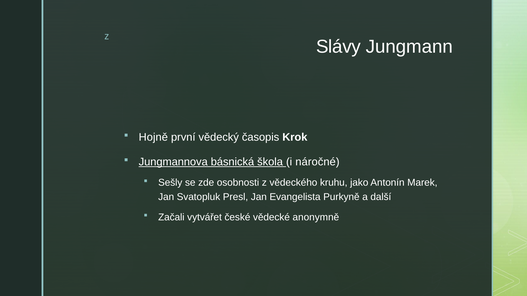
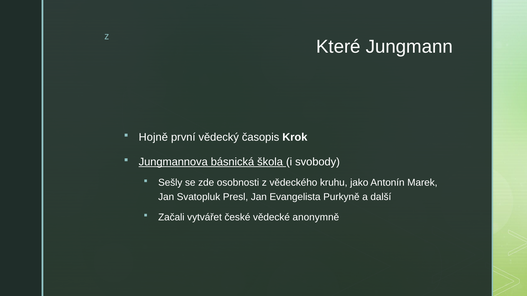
Slávy: Slávy -> Které (338, 47)
náročné: náročné -> svobody (318, 162)
